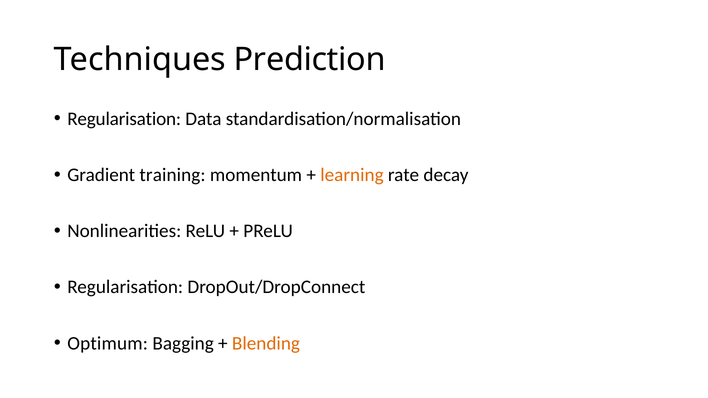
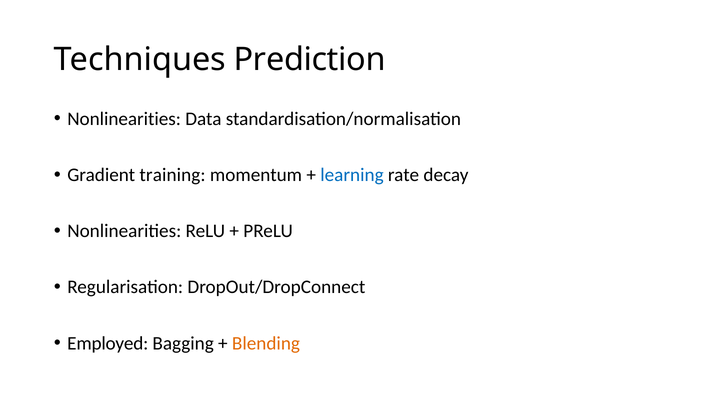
Regularisation: Regularisation -> Nonlinearities (124, 119)
learning colour: orange -> blue (352, 175)
Optimum: Optimum -> Employed (108, 344)
